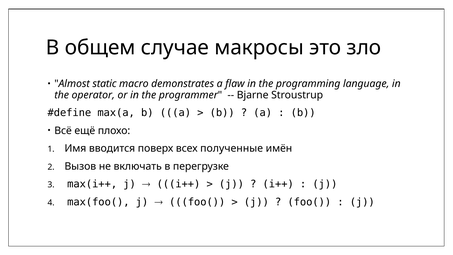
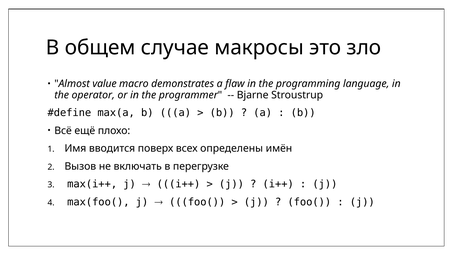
static: static -> value (105, 84)
полученные: полученные -> определены (232, 148)
